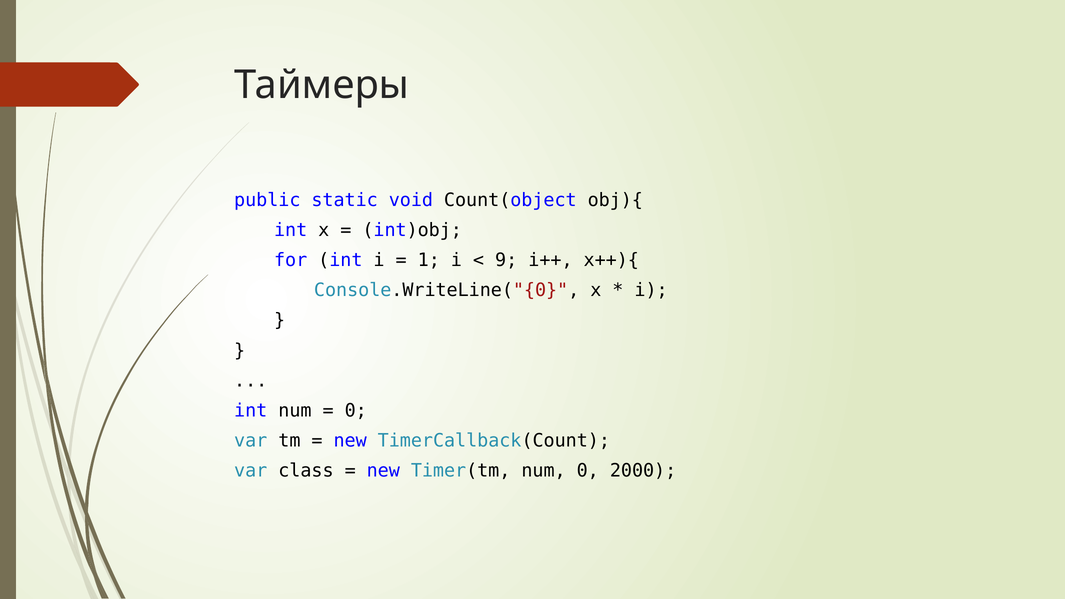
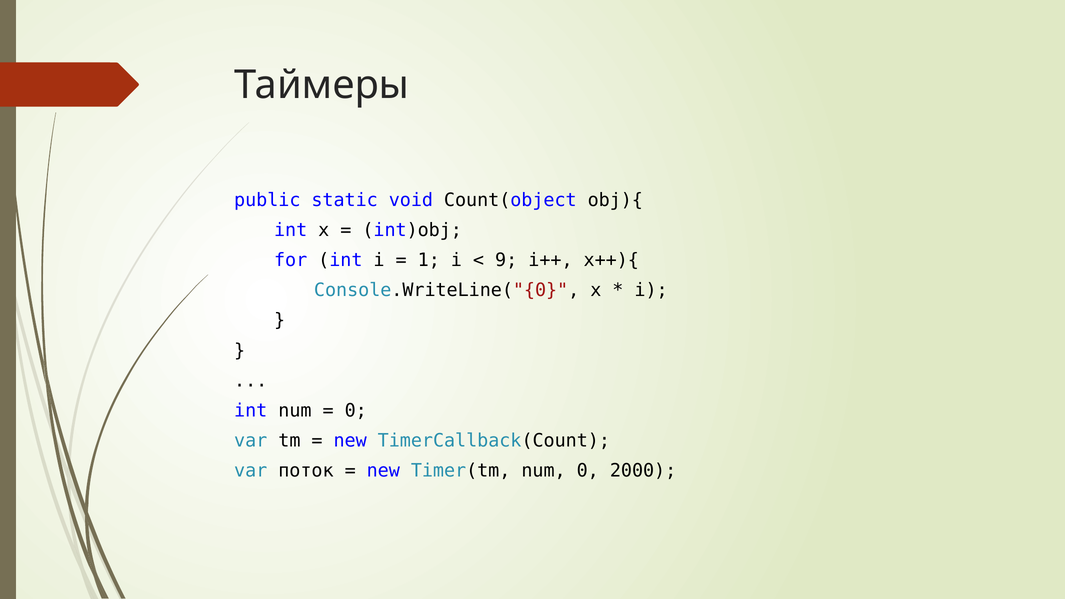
class: class -> поток (306, 471)
